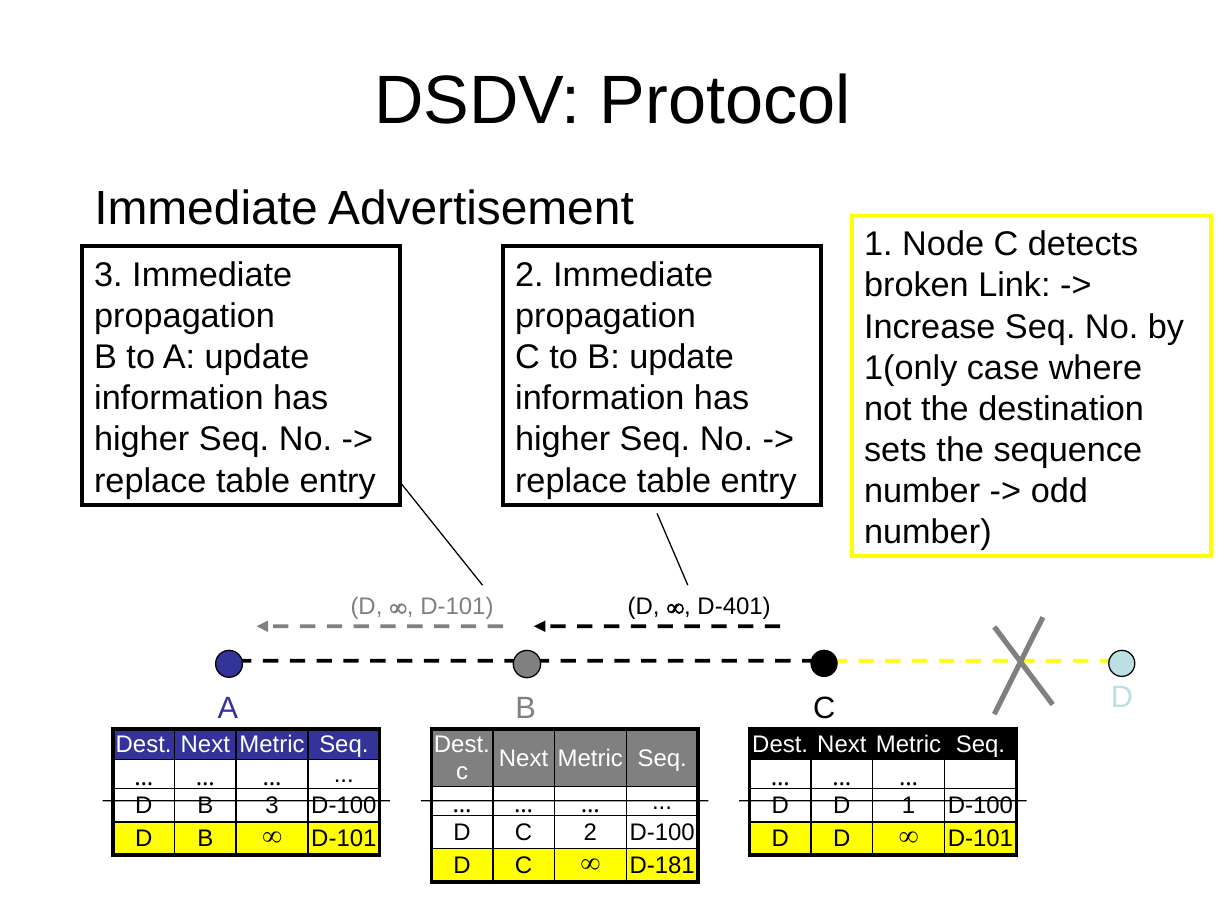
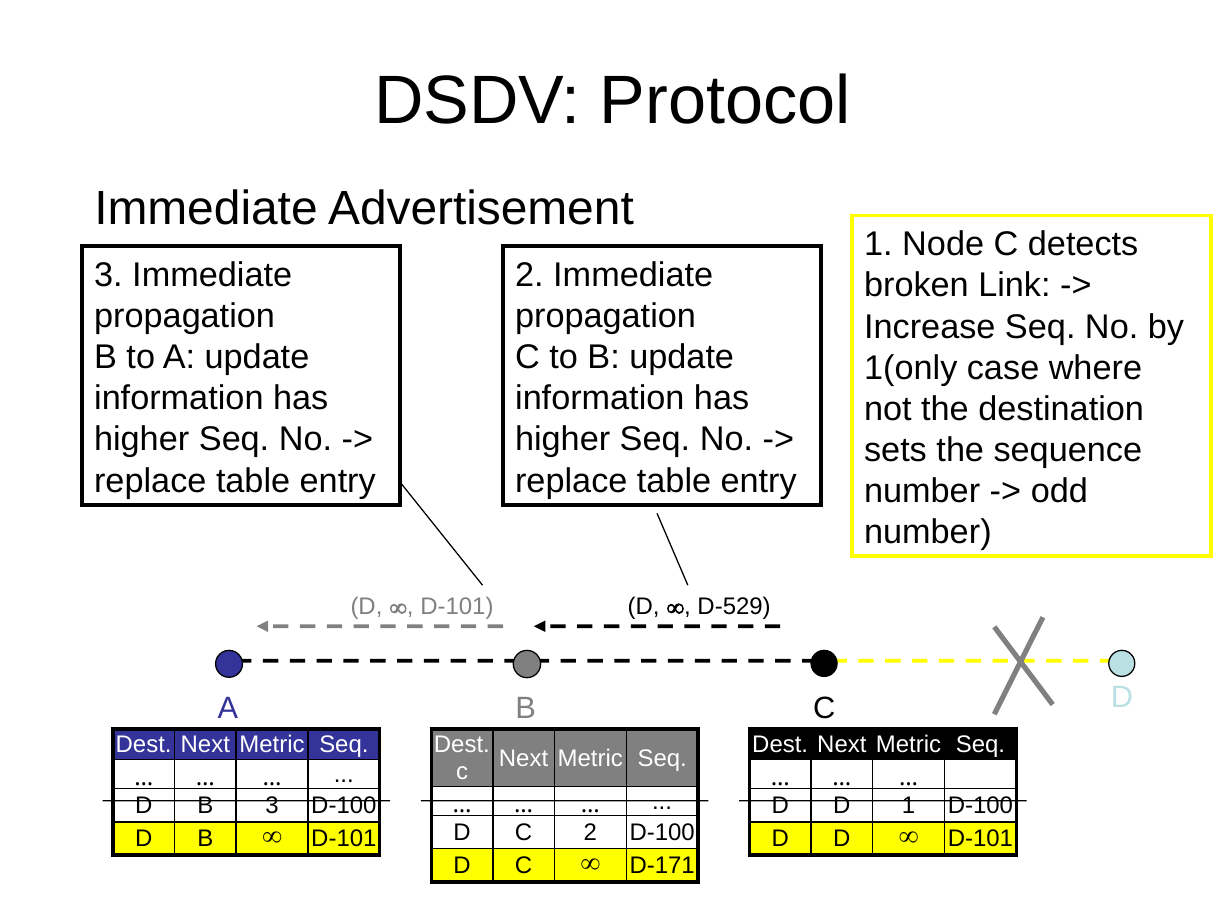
D-401: D-401 -> D-529 (734, 607)
D-181: D-181 -> D-171 (662, 866)
